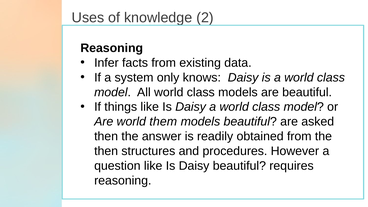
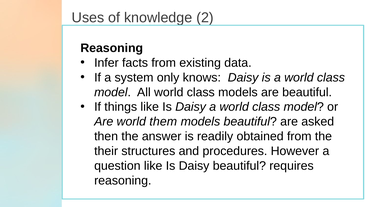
then: then -> their (106, 151)
